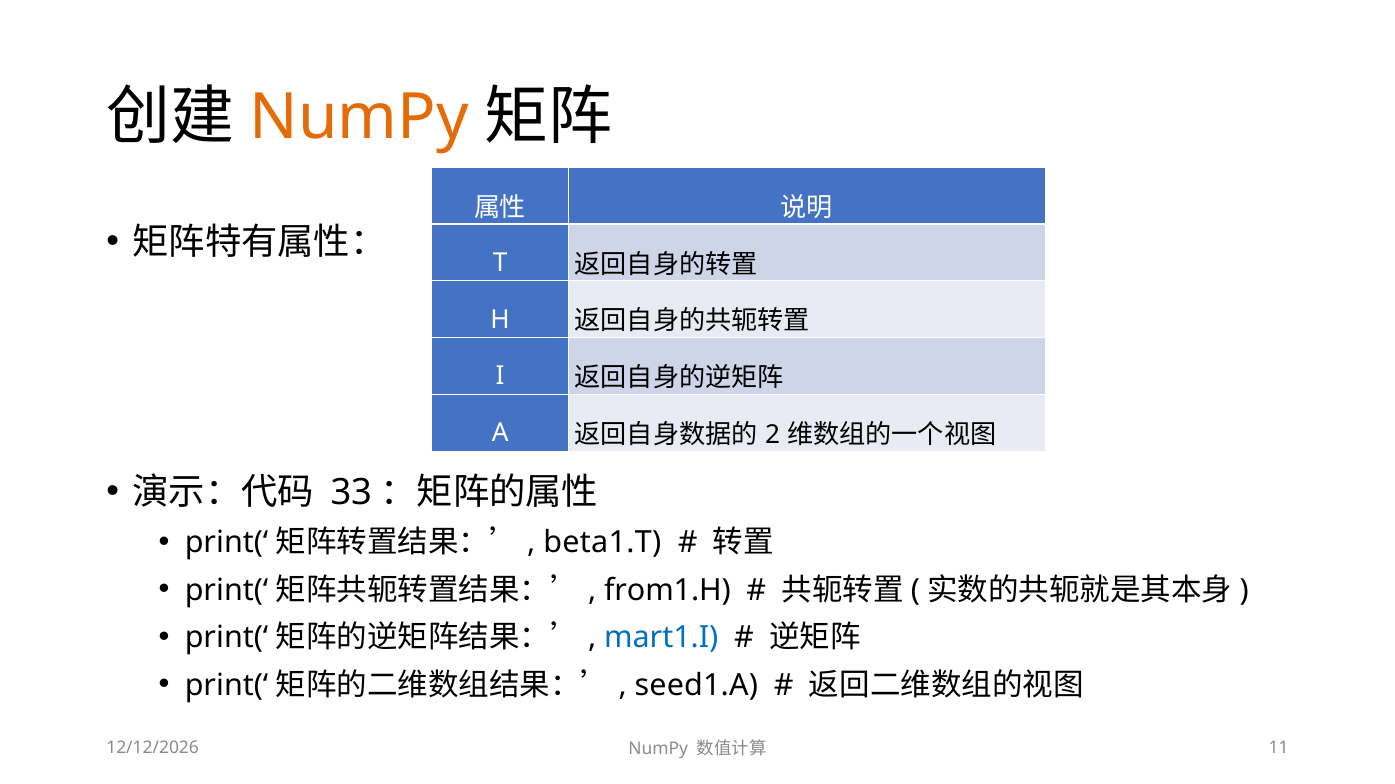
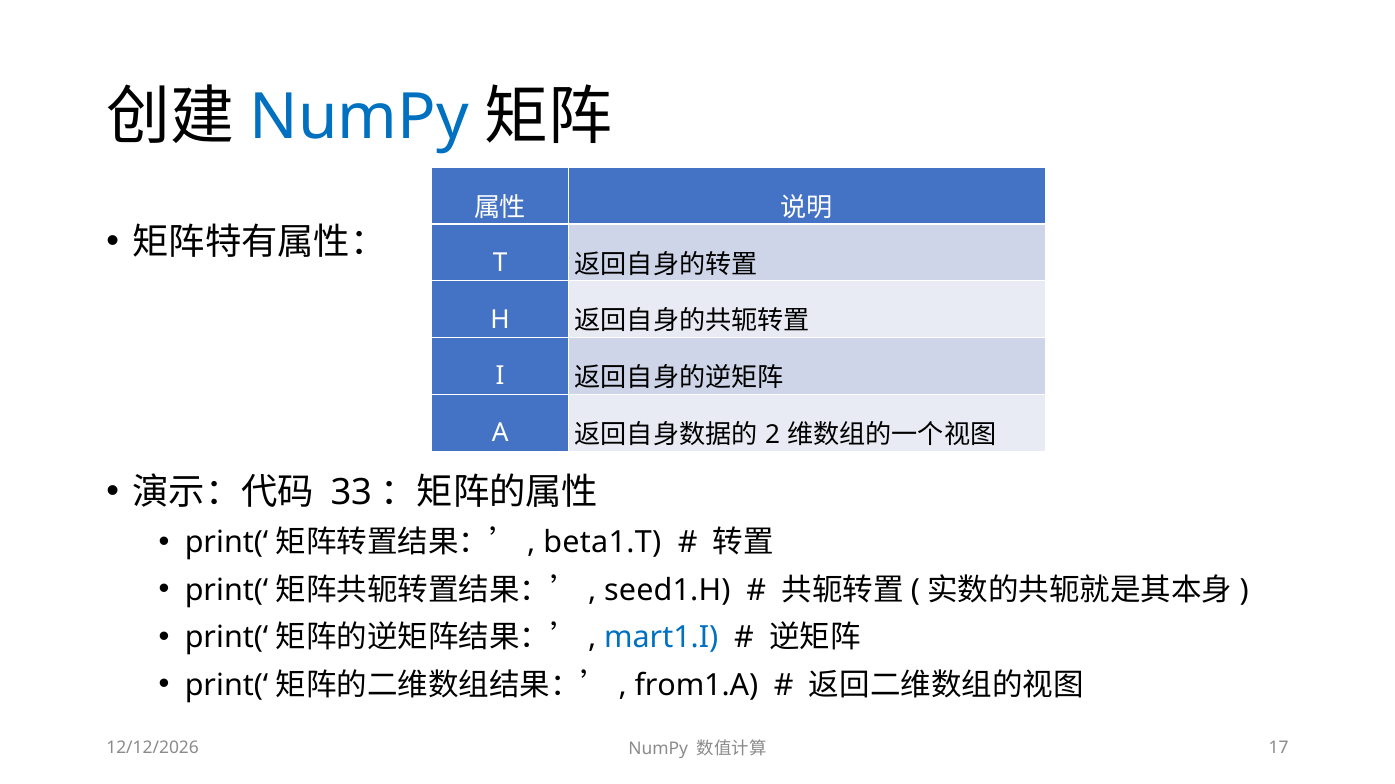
NumPy colour: orange -> blue (359, 117)
from1.H: from1.H -> seed1.H (667, 591)
seed1.A: seed1.A -> from1.A (696, 686)
11: 11 -> 17 (1279, 748)
